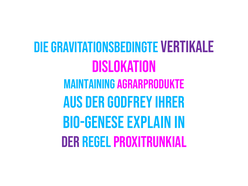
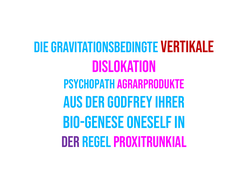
vertikale colour: purple -> red (187, 47)
maintaining: maintaining -> psychopath (89, 84)
explain: explain -> oneself (149, 123)
